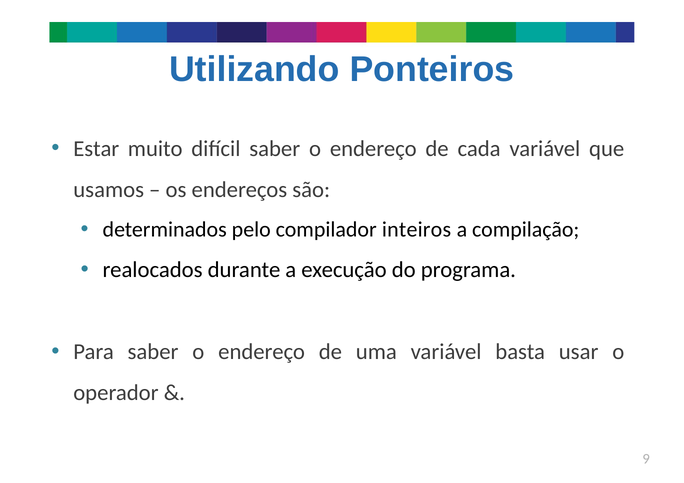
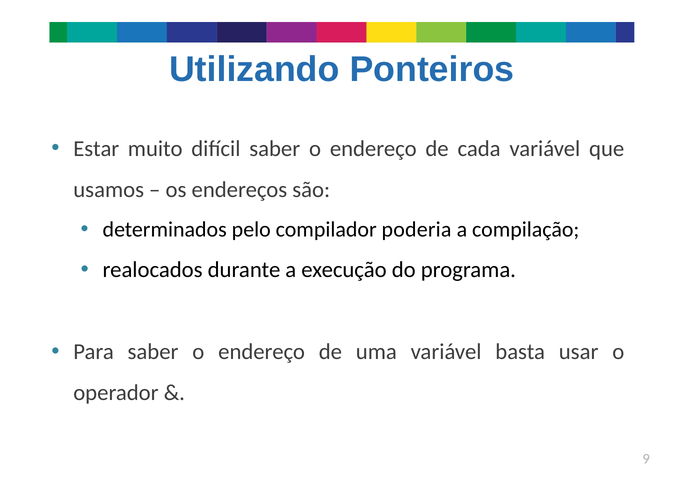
inteiros: inteiros -> poderia (417, 230)
